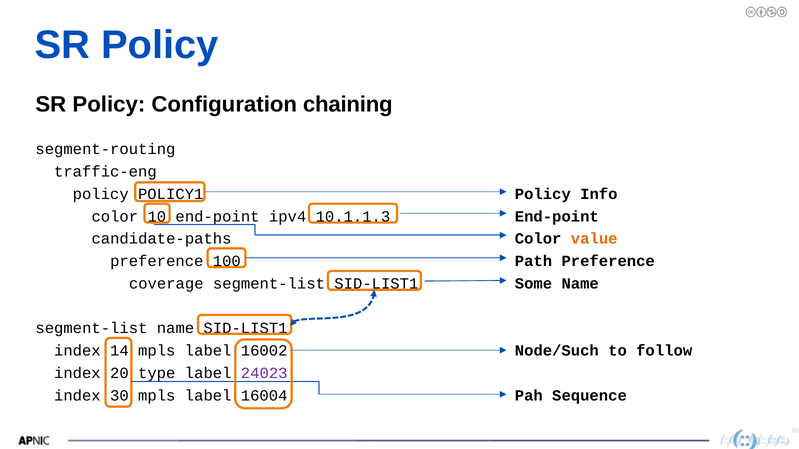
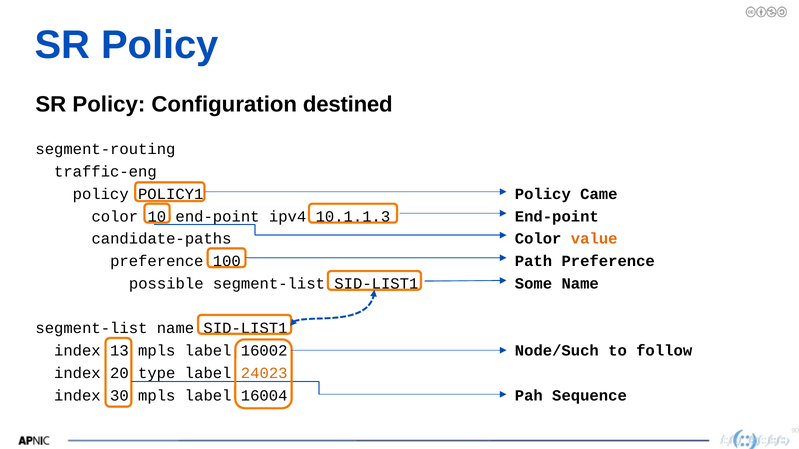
chaining: chaining -> destined (348, 104)
Info: Info -> Came (599, 194)
coverage: coverage -> possible (166, 284)
14: 14 -> 13 (119, 351)
24023 colour: purple -> orange (264, 373)
